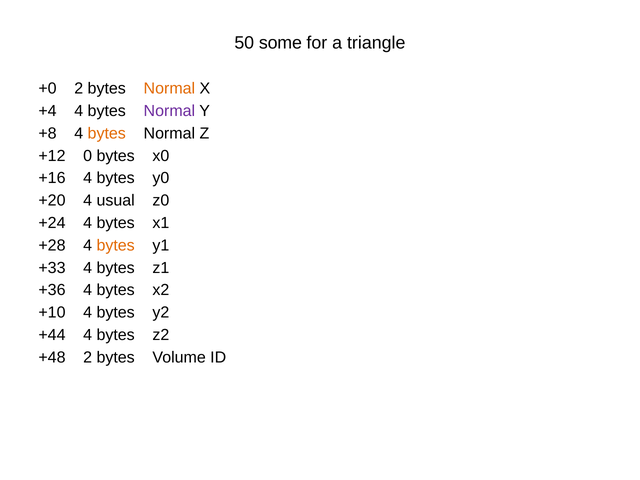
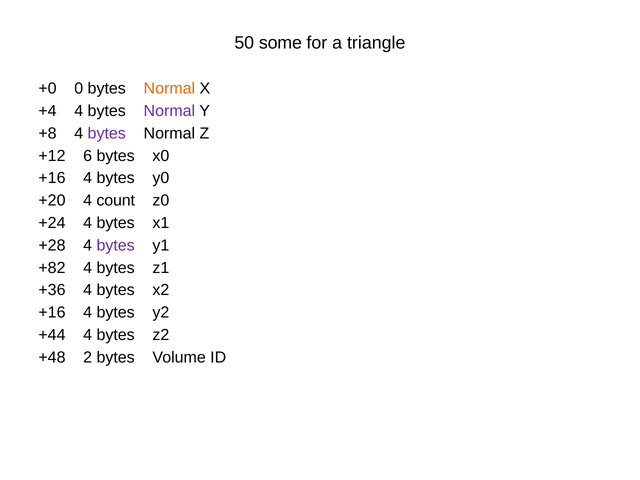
+0 2: 2 -> 0 (79, 89)
bytes colour: orange -> purple (107, 133)
0: 0 -> 6 (88, 156)
usual: usual -> count (116, 201)
bytes colour: orange -> purple (116, 245)
+33: +33 -> +82 (52, 268)
+10: +10 -> +16 (52, 313)
